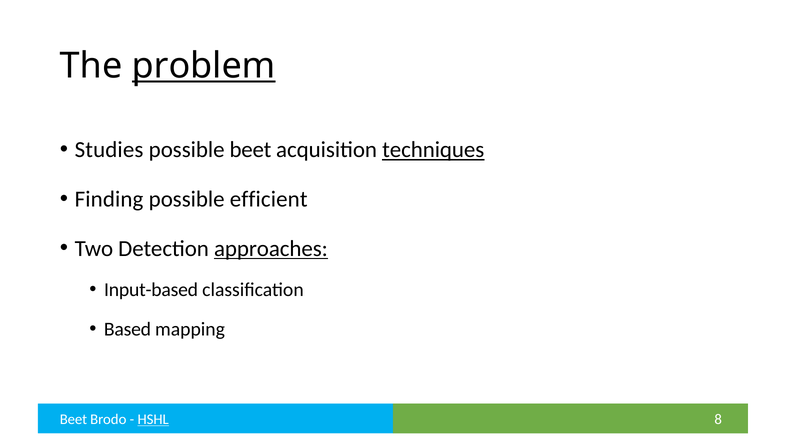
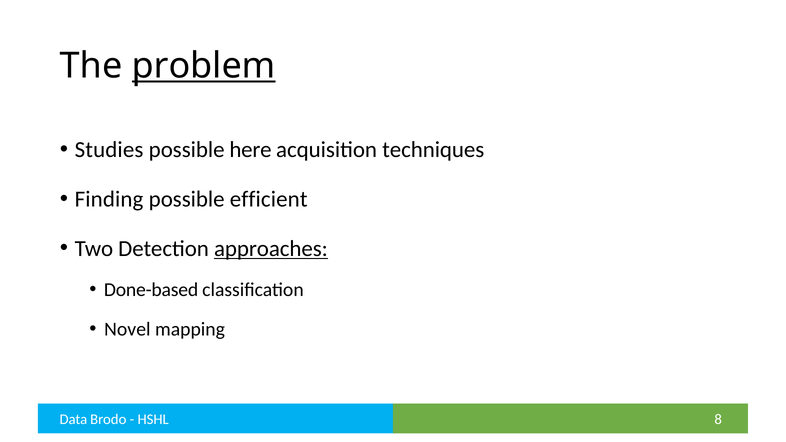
possible beet: beet -> here (250, 150)
techniques underline: present -> none (433, 150)
Input-based: Input-based -> Done-based (151, 290)
Based: Based -> Novel (127, 329)
Beet: Beet -> Data (73, 420)
HSHL underline: present -> none (153, 420)
